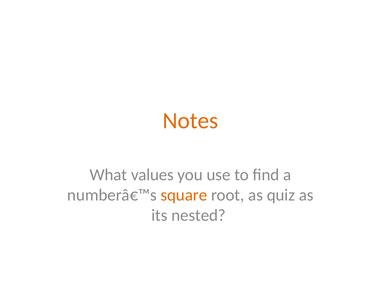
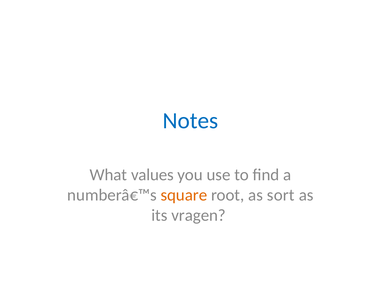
Notes colour: orange -> blue (191, 121)
quiz: quiz -> sort (281, 196)
nested: nested -> vragen (199, 216)
